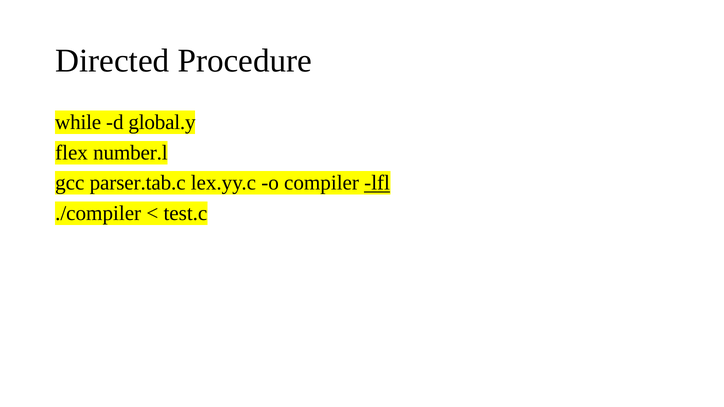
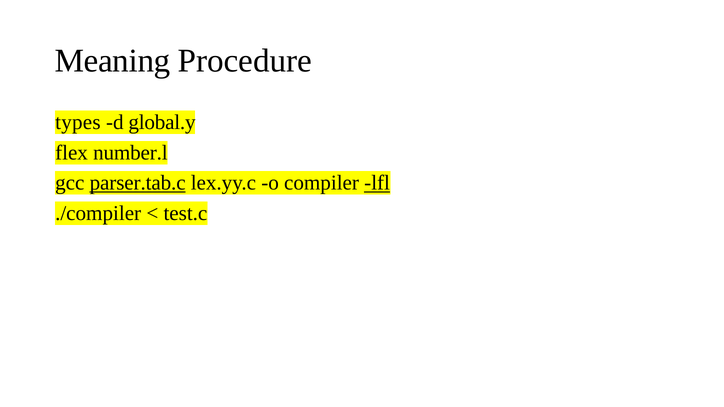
Directed: Directed -> Meaning (112, 61)
while: while -> types (78, 122)
parser.tab.c underline: none -> present (138, 183)
